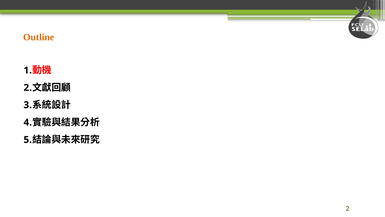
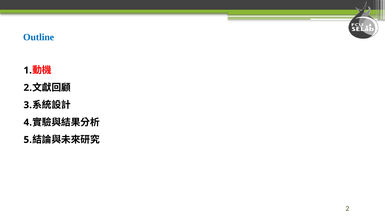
Outline colour: orange -> blue (39, 37)
